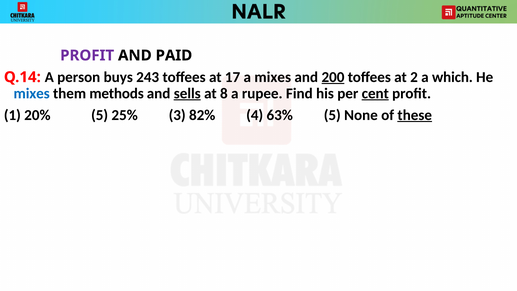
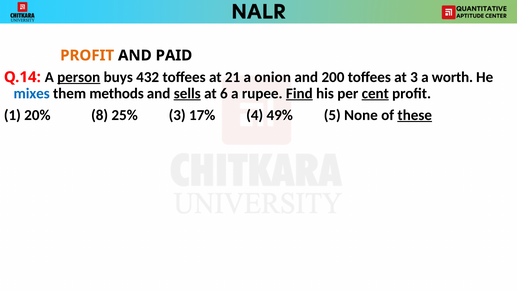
PROFIT colour: purple -> orange (87, 55)
person underline: none -> present (79, 77)
243: 243 -> 432 (148, 77)
17: 17 -> 21 (233, 77)
a mixes: mixes -> onion (273, 77)
200 underline: present -> none (333, 77)
at 2: 2 -> 3 (414, 77)
which: which -> worth (452, 77)
8: 8 -> 6 (224, 93)
Find underline: none -> present (299, 93)
20% 5: 5 -> 8 (100, 115)
82%: 82% -> 17% (202, 115)
63%: 63% -> 49% (280, 115)
